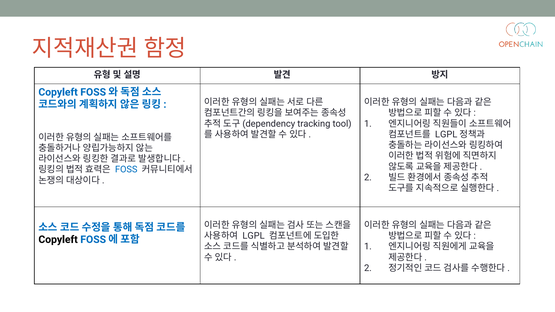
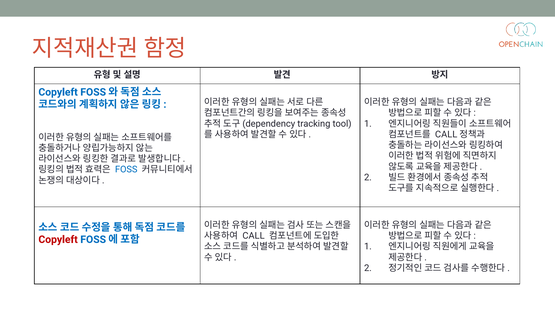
LGPL: LGPL -> CALL (446, 134)
LGPL: LGPL -> CALL (254, 236)
Copyleft colour: black -> red (58, 240)
